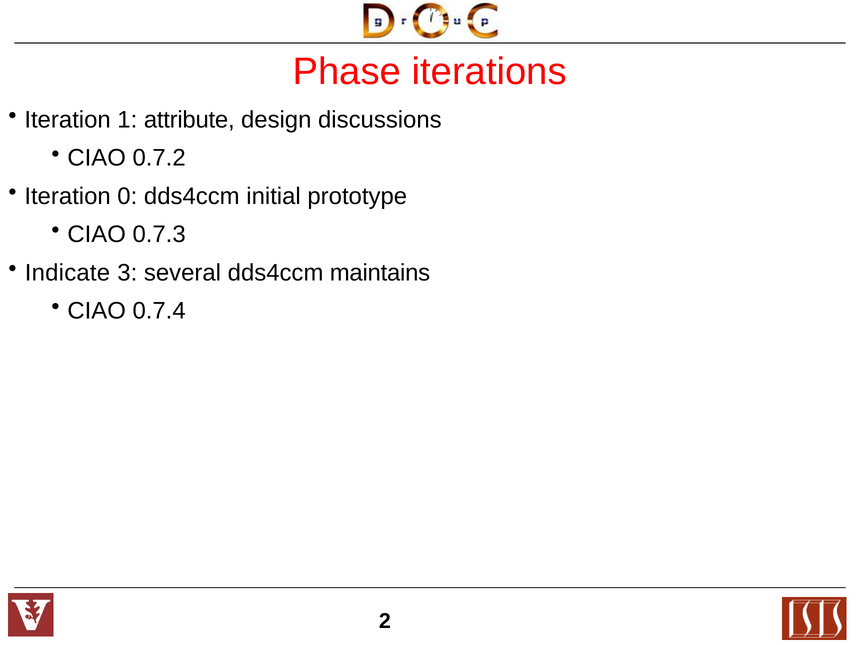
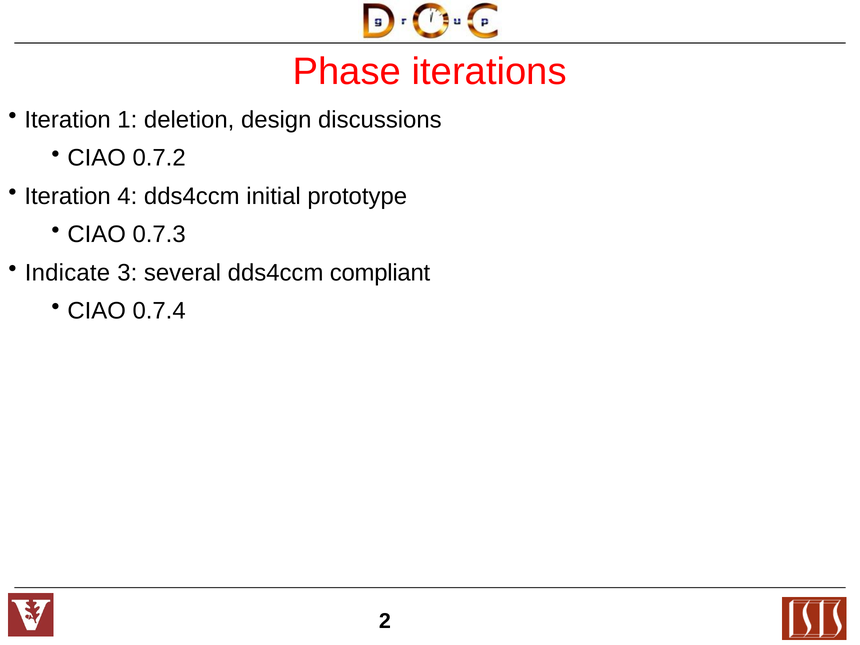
attribute: attribute -> deletion (189, 120)
0: 0 -> 4 (127, 196)
maintains: maintains -> compliant (380, 273)
